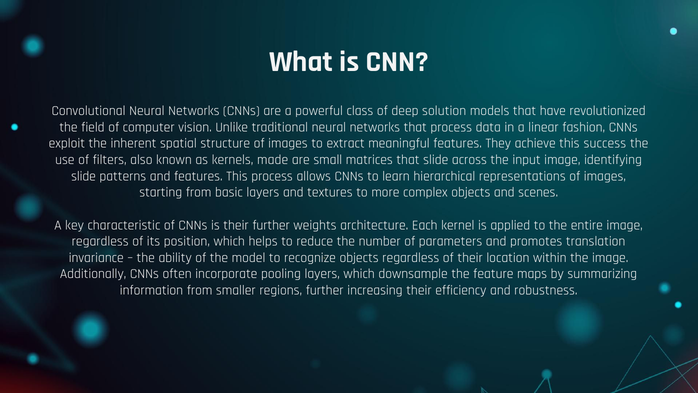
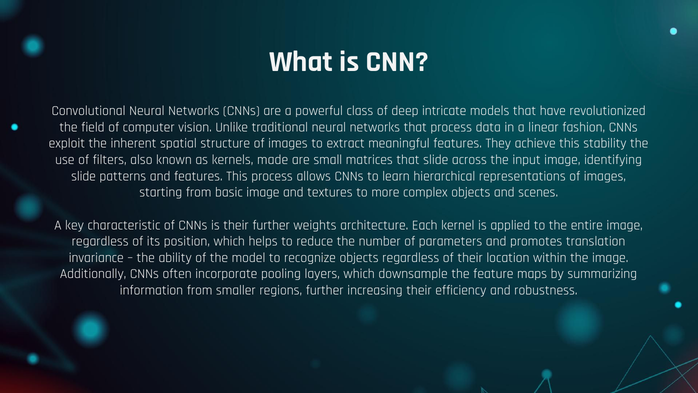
solution: solution -> intricate (444, 111)
success: success -> stability (605, 143)
basic layers: layers -> image (263, 192)
